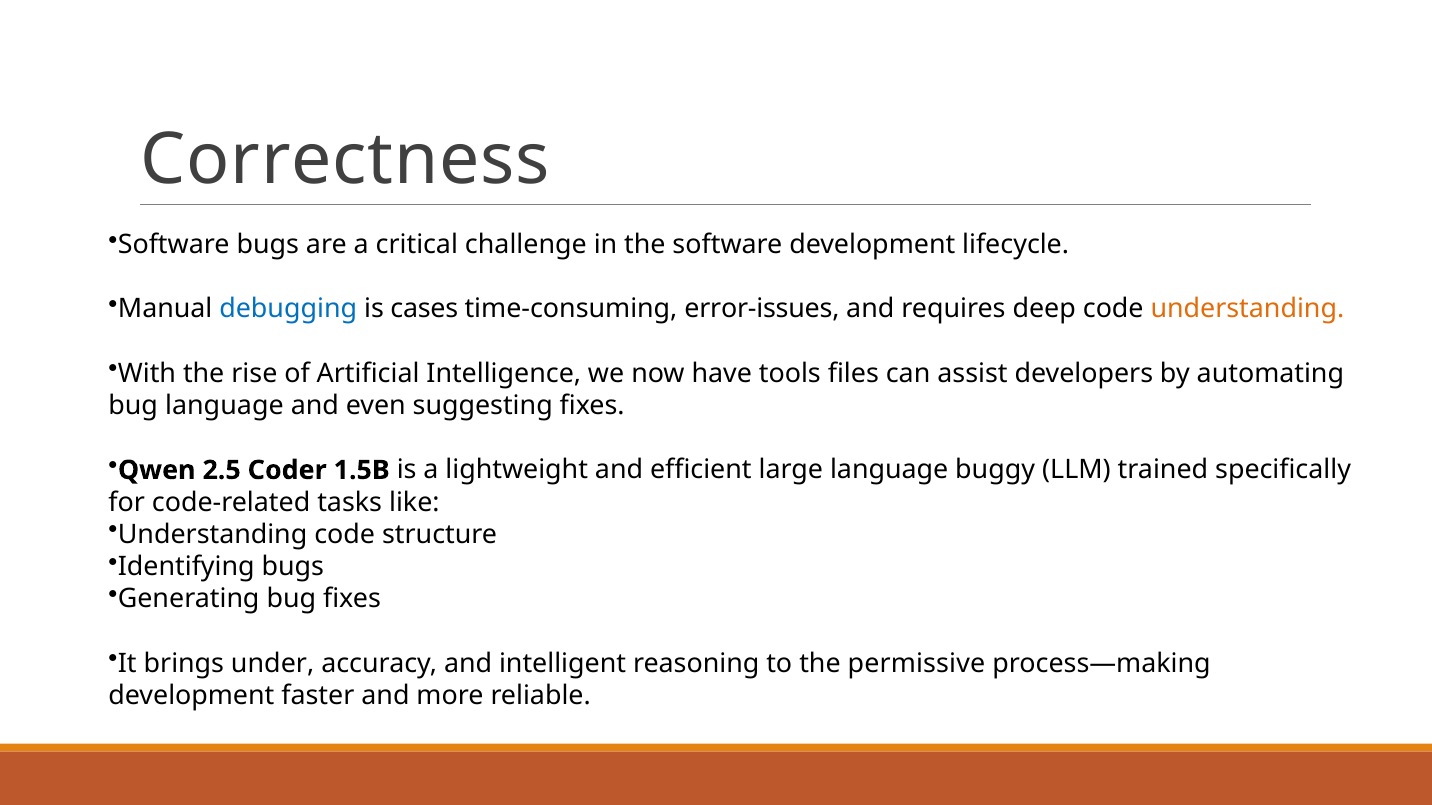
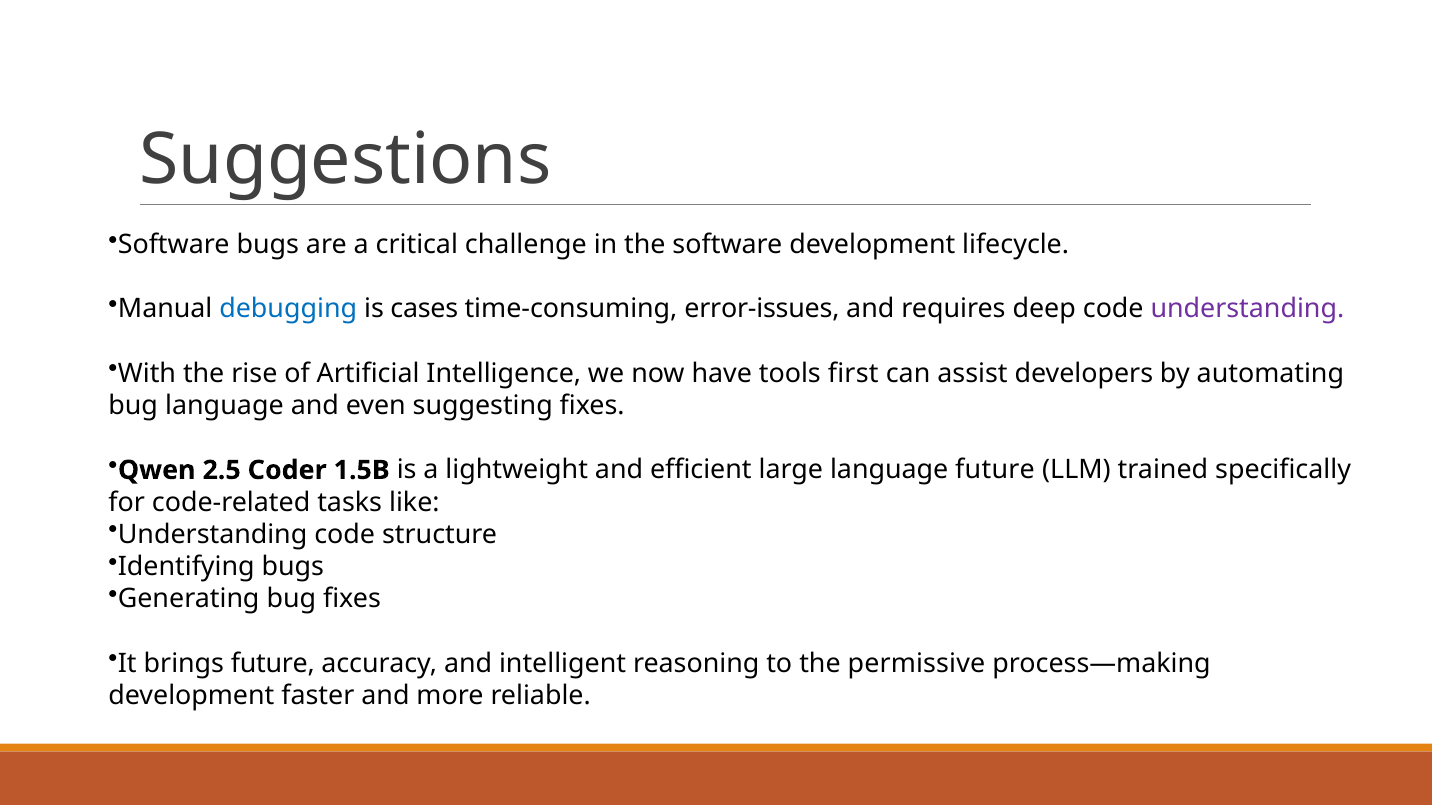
Correctness: Correctness -> Suggestions (346, 160)
understanding colour: orange -> purple (1247, 309)
files: files -> first (853, 374)
language buggy: buggy -> future (995, 470)
brings under: under -> future (273, 664)
